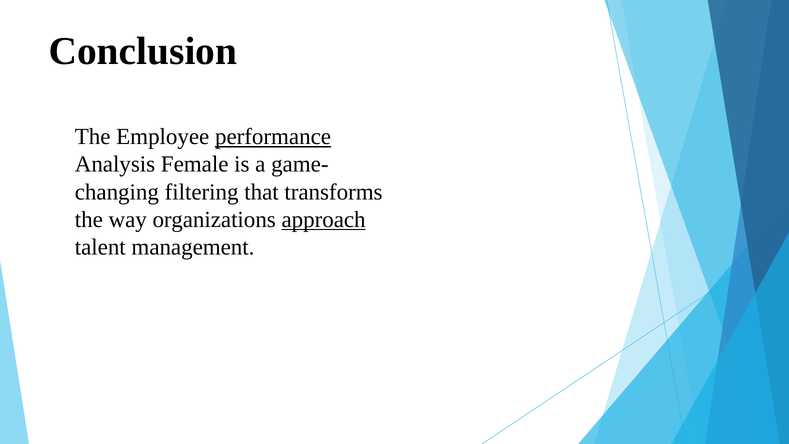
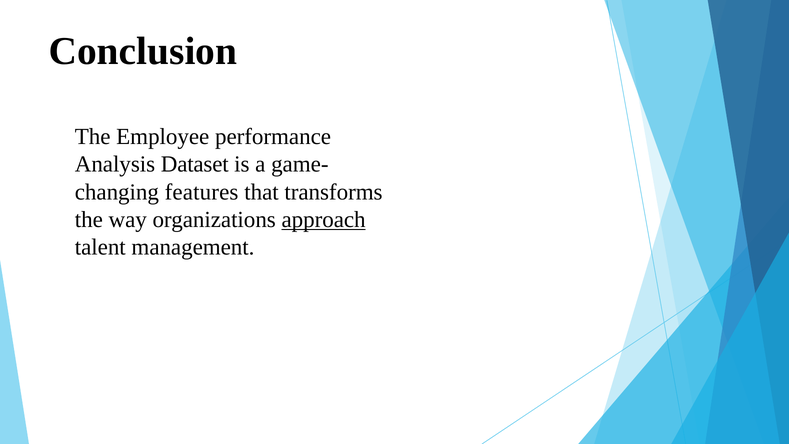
performance underline: present -> none (273, 137)
Female: Female -> Dataset (195, 164)
filtering: filtering -> features (202, 192)
